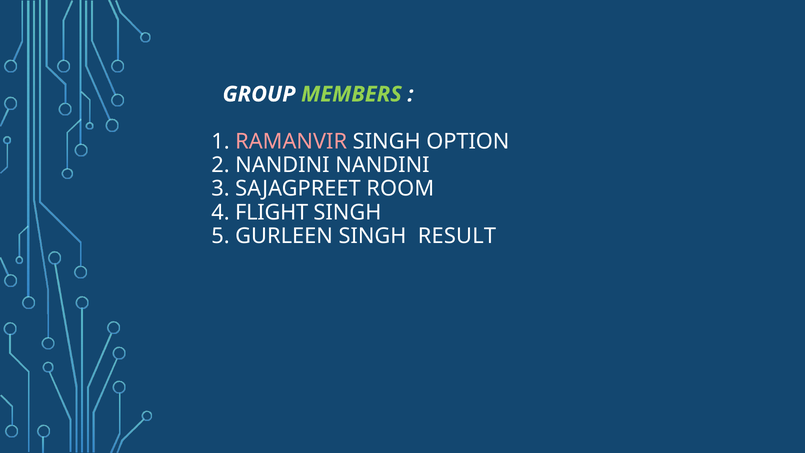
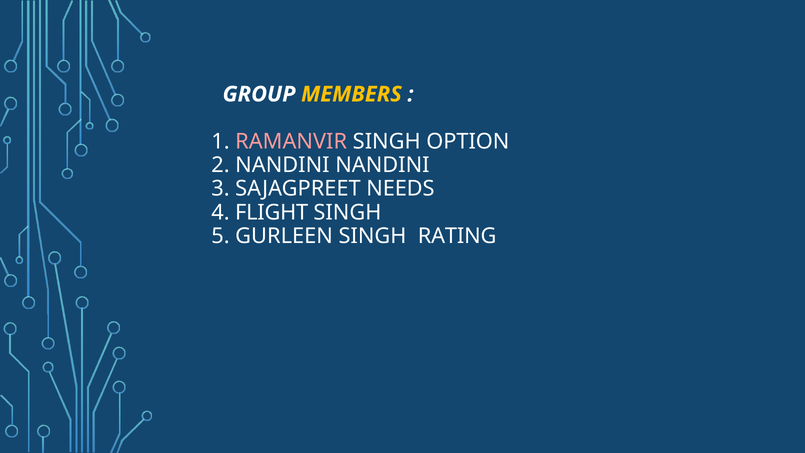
MEMBERS colour: light green -> yellow (351, 94)
ROOM: ROOM -> NEEDS (400, 189)
RESULT: RESULT -> RATING (457, 236)
